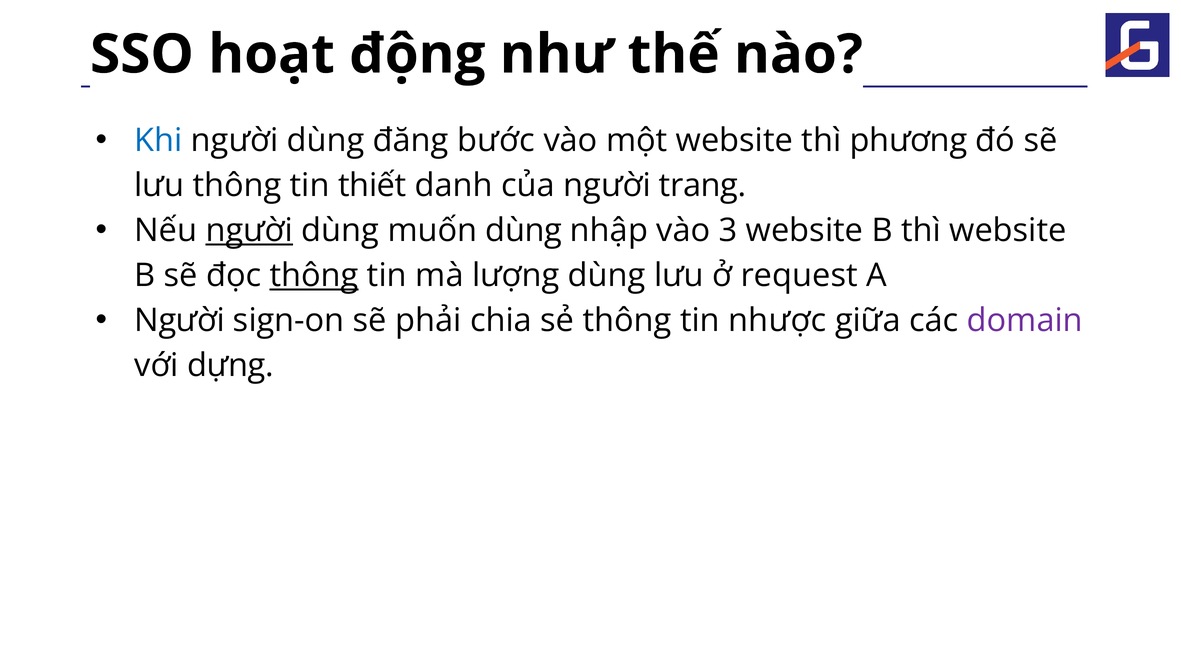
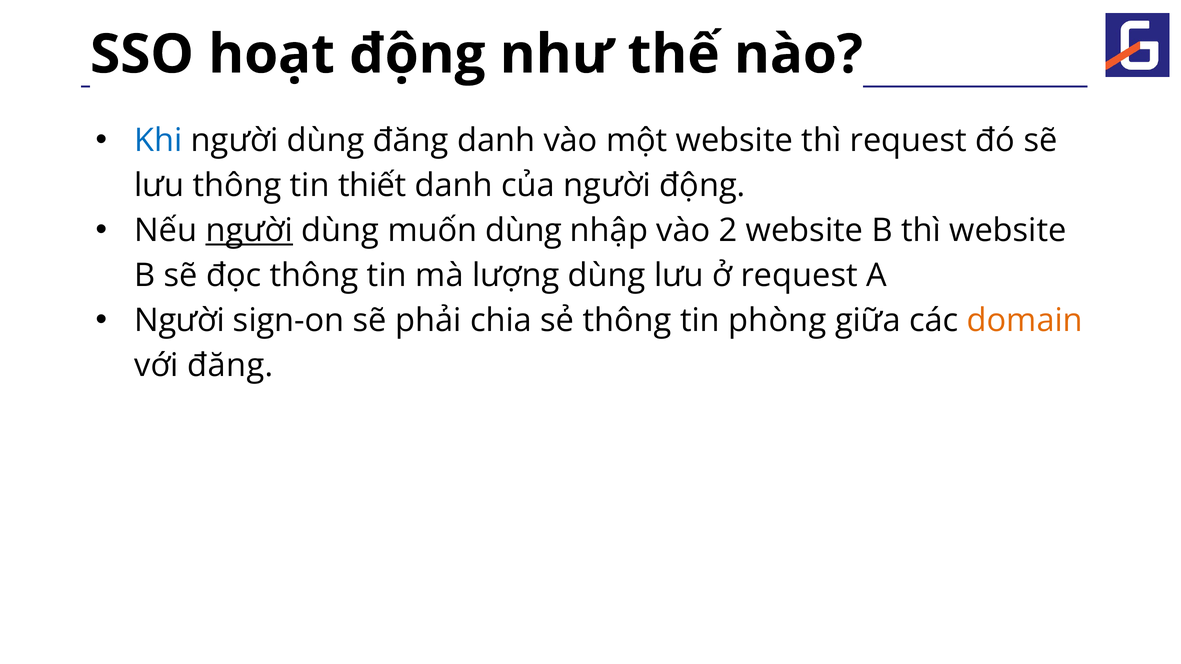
đăng bước: bước -> danh (496, 141)
thì phương: phương -> request (908, 141)
người trang: trang -> động (702, 186)
3: 3 -> 2 (728, 231)
thông underline: present -> none (314, 276)
nhược: nhược -> phòng (777, 321)
domain colour: purple -> orange (1025, 321)
với dựng: dựng -> đăng (230, 366)
